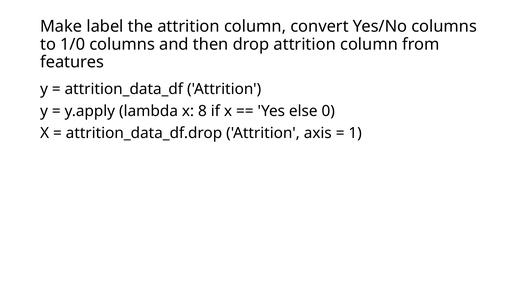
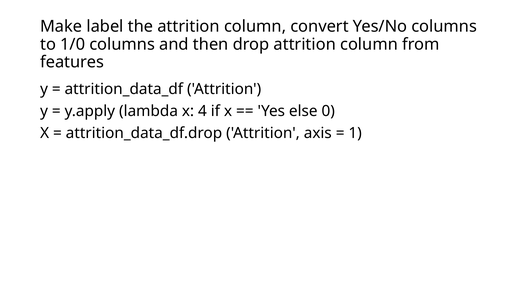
8: 8 -> 4 (202, 111)
